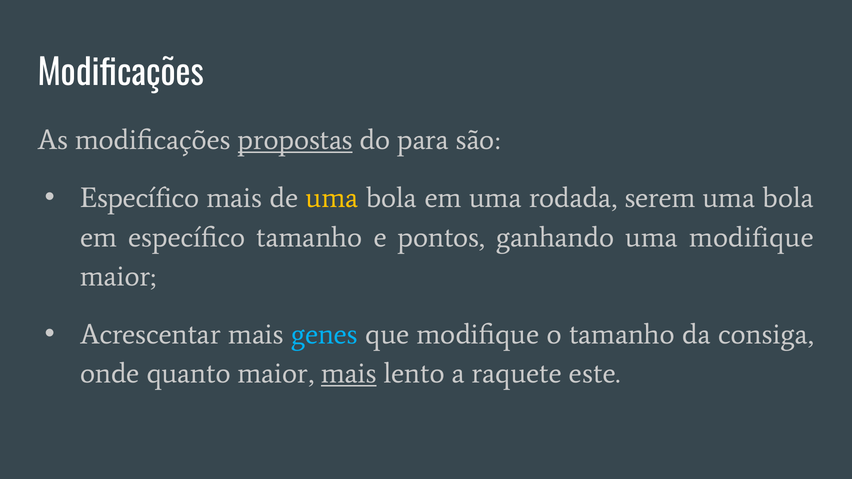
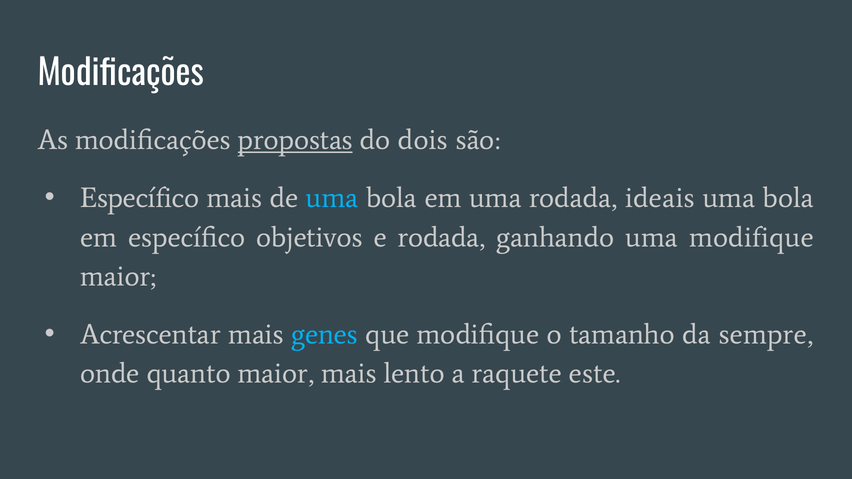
para: para -> dois (423, 140)
uma colour: yellow -> light blue (332, 198)
serem: serem -> ideais (660, 198)
específico tamanho: tamanho -> objetivos (309, 237)
e pontos: pontos -> rodada (442, 237)
consiga: consiga -> sempre (766, 335)
mais underline: present -> none (349, 374)
